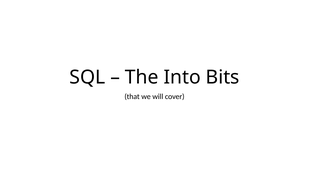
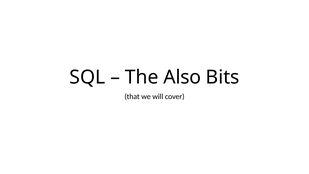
Into: Into -> Also (182, 77)
